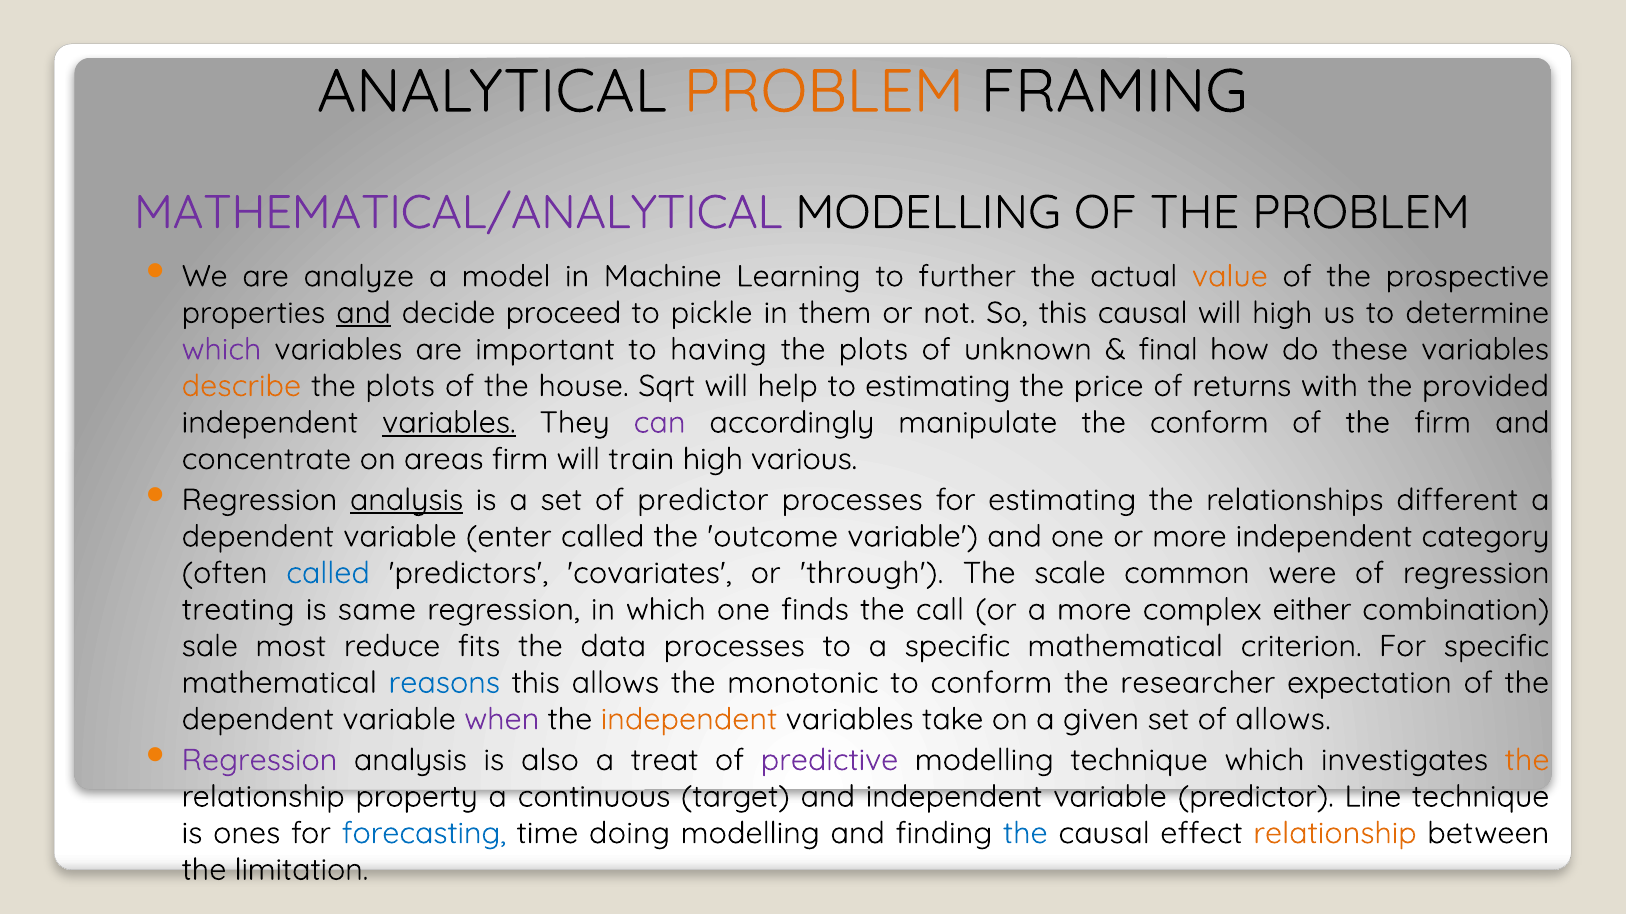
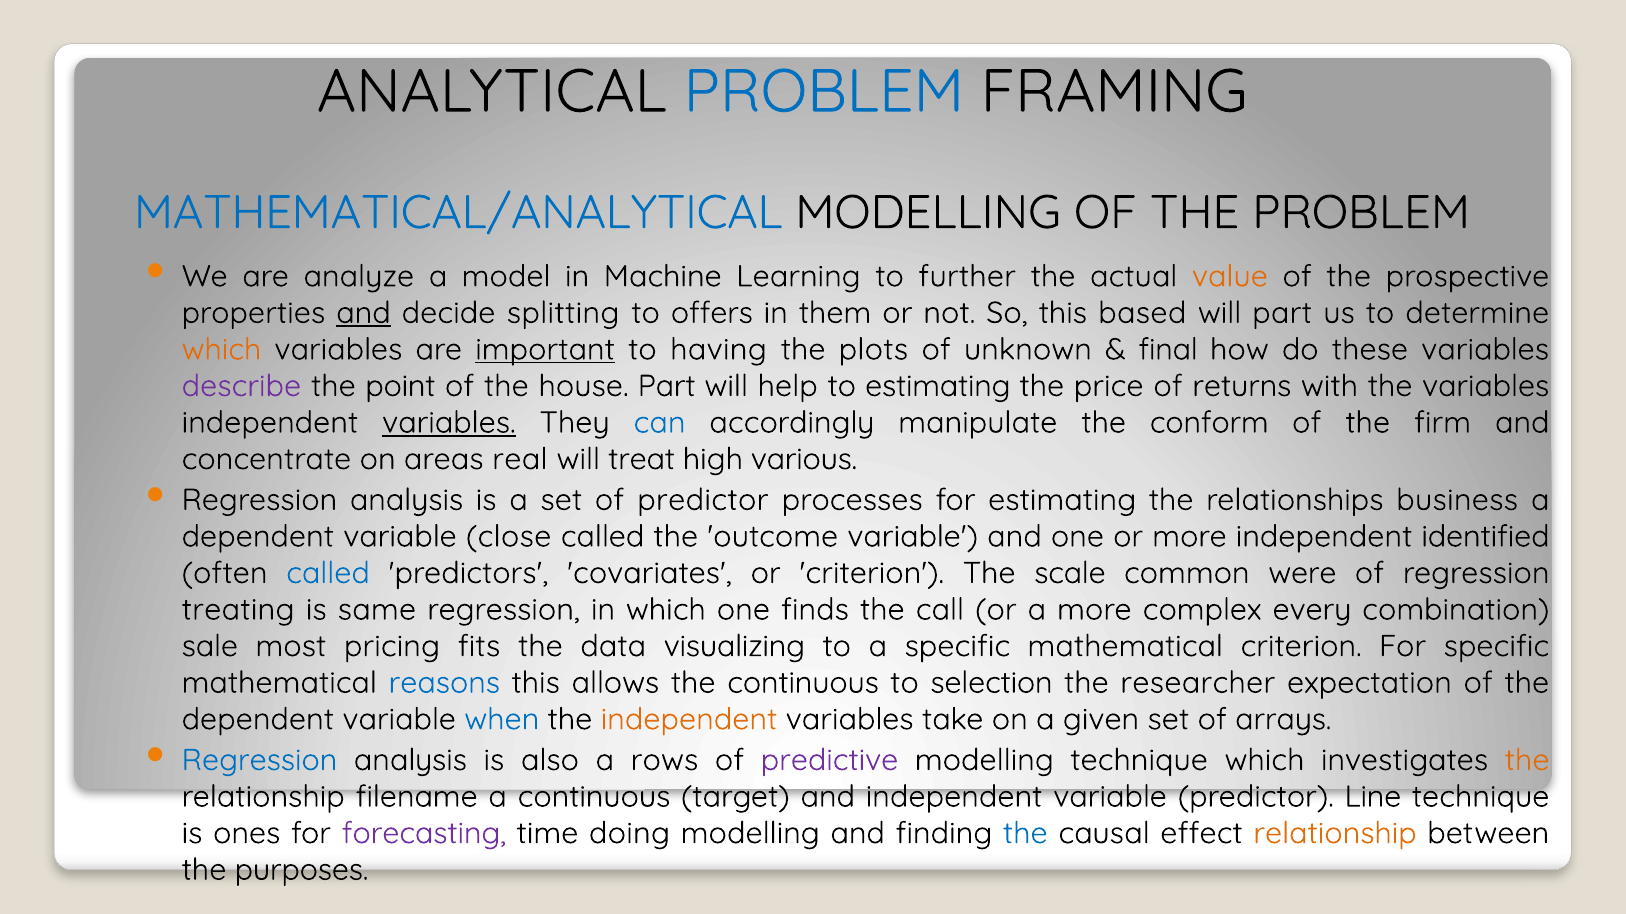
PROBLEM colour: orange -> blue (824, 92)
MATHEMATICAL/ANALYTICAL colour: purple -> blue (458, 213)
proceed: proceed -> splitting (563, 313)
pickle: pickle -> offers (712, 313)
this causal: causal -> based (1142, 313)
will high: high -> part (1282, 313)
which colour: purple -> orange (221, 350)
important underline: none -> present (545, 350)
describe colour: orange -> purple (241, 386)
plots: plots -> point (400, 386)
house Sqrt: Sqrt -> Part (667, 386)
the provided: provided -> variables (1486, 386)
can colour: purple -> blue (660, 423)
areas firm: firm -> real (520, 459)
train: train -> treat (642, 459)
analysis underline: present -> none (407, 500)
different: different -> business (1457, 500)
enter: enter -> close (509, 537)
category: category -> identified (1485, 537)
or through: through -> criterion (872, 573)
either: either -> every (1312, 610)
reduce: reduce -> pricing (392, 647)
data processes: processes -> visualizing (734, 647)
the monotonic: monotonic -> continuous (803, 683)
to conform: conform -> selection (991, 683)
when colour: purple -> blue (502, 720)
of allows: allows -> arrays (1283, 720)
Regression colour: purple -> blue (259, 761)
treat: treat -> rows (664, 761)
property: property -> filename (417, 797)
forecasting colour: blue -> purple (424, 834)
limitation: limitation -> purposes (301, 870)
